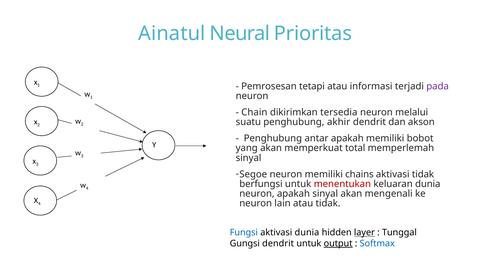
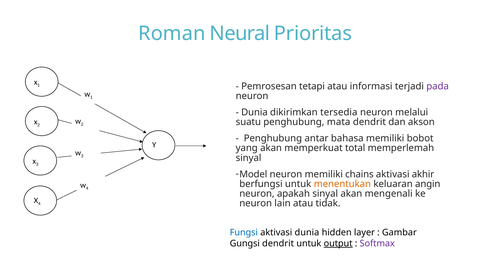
Ainatul: Ainatul -> Roman (172, 34)
Chain: Chain -> Dunia (254, 112)
akhir: akhir -> mata (339, 122)
antar apakah: apakah -> bahasa (347, 138)
Segoe: Segoe -> Model (253, 174)
aktivasi tidak: tidak -> akhir (423, 174)
menentukan colour: red -> orange (342, 184)
keluaran dunia: dunia -> angin (428, 184)
layer underline: present -> none (364, 233)
Tunggal: Tunggal -> Gambar (399, 233)
Softmax colour: blue -> purple (377, 244)
